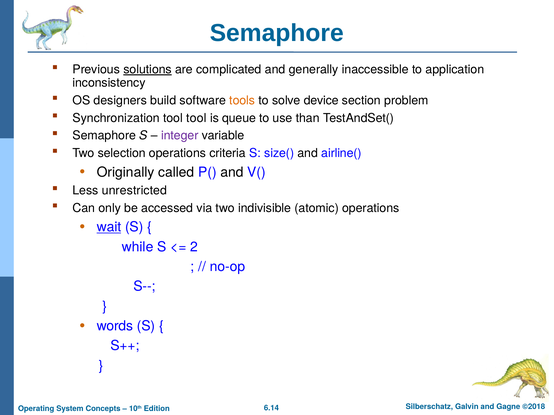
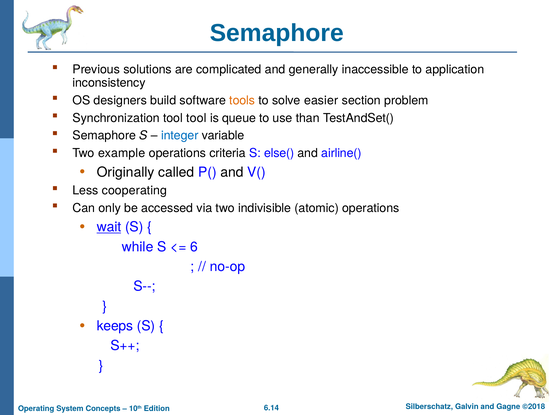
solutions underline: present -> none (148, 70)
device: device -> easier (321, 101)
integer colour: purple -> blue (180, 136)
selection: selection -> example (122, 153)
size(: size( -> else( (279, 153)
unrestricted: unrestricted -> cooperating (134, 191)
2: 2 -> 6 (194, 247)
words: words -> keeps (115, 326)
